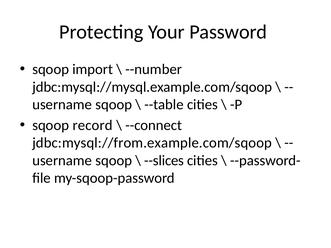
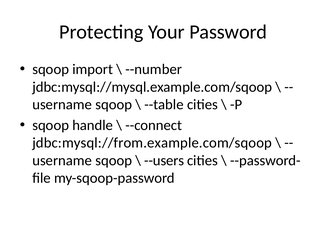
record: record -> handle (93, 125)
--slices: --slices -> --users (164, 161)
